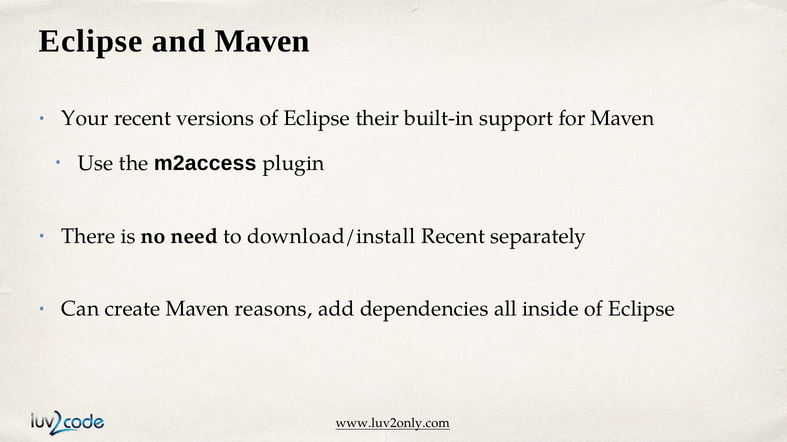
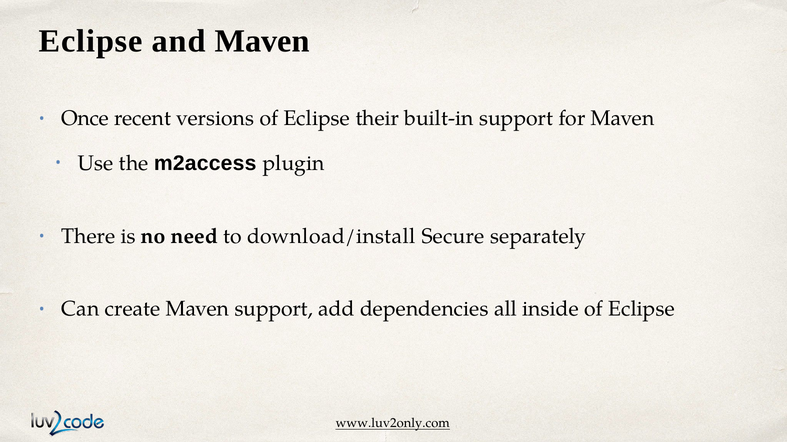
Your: Your -> Once (85, 118)
download/install Recent: Recent -> Secure (453, 236)
Maven reasons: reasons -> support (274, 309)
